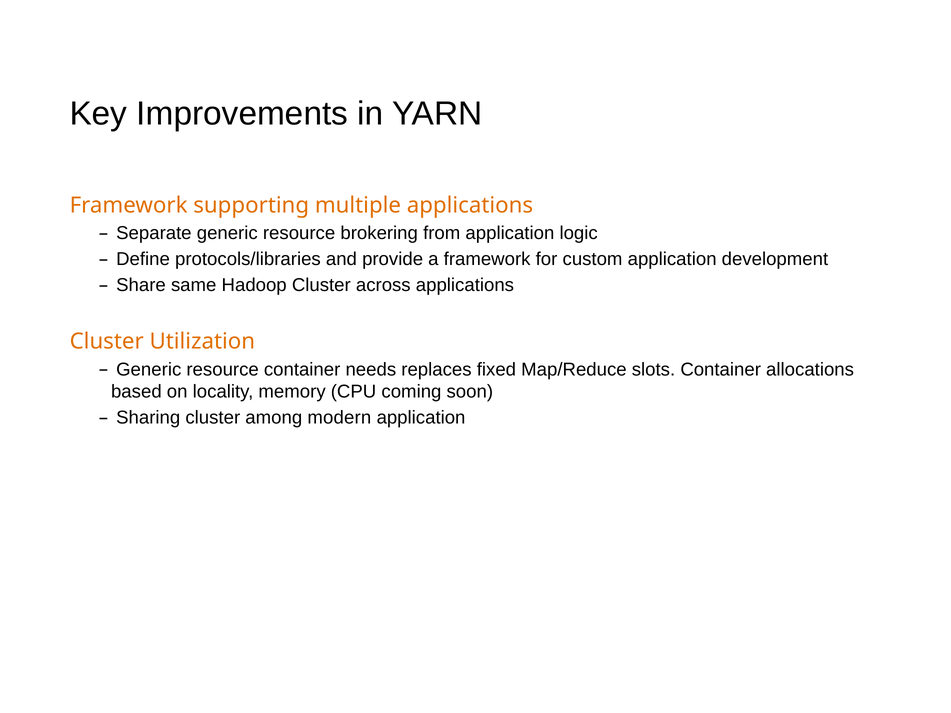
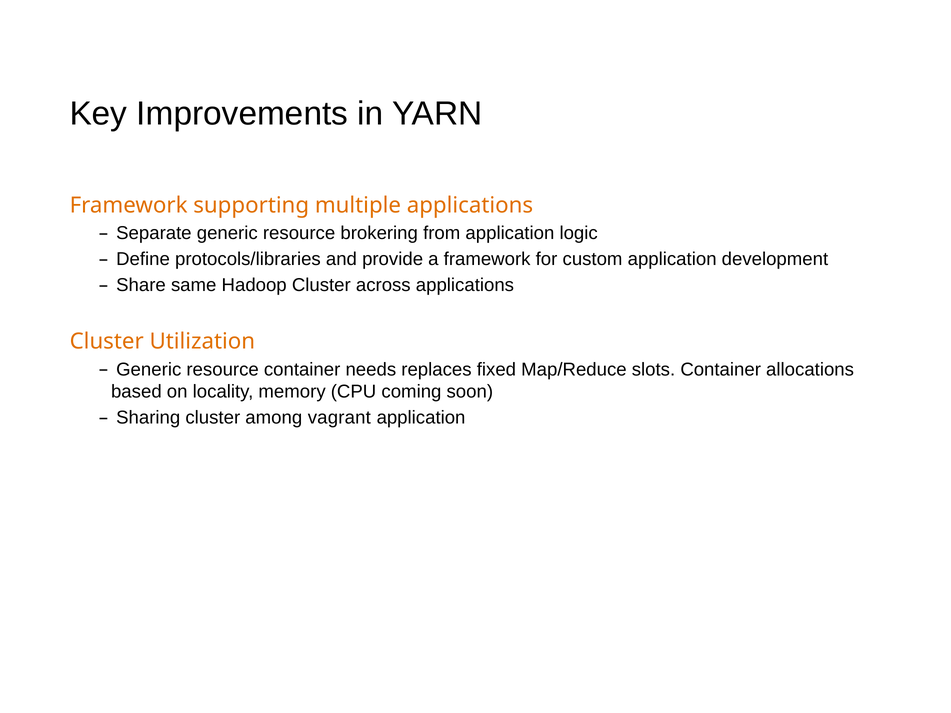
modern: modern -> vagrant (339, 418)
